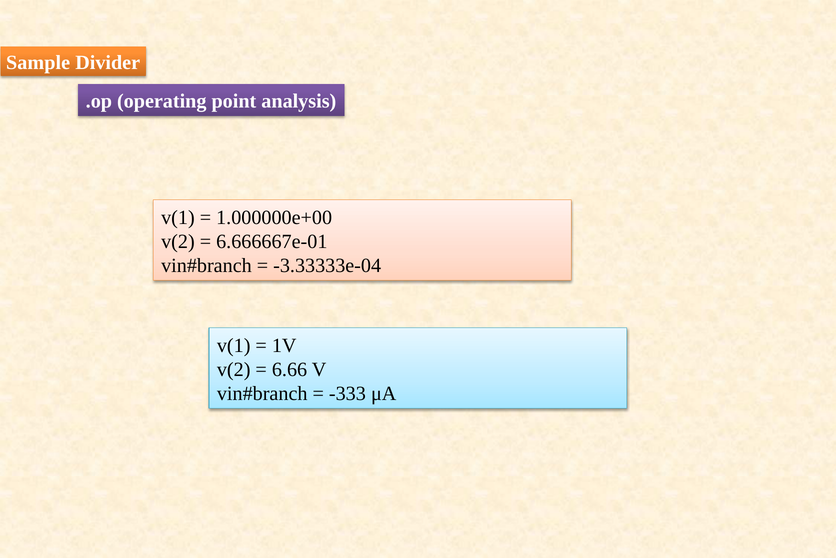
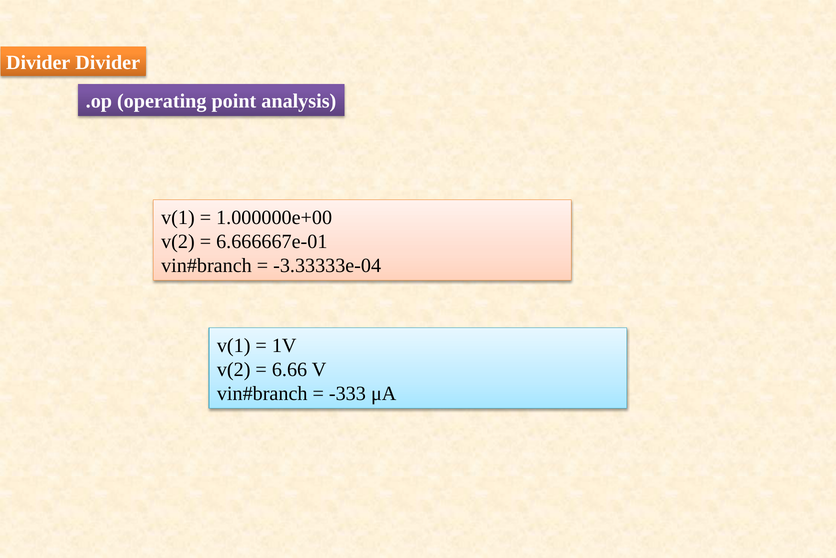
Sample: Sample -> Divider (38, 63)
